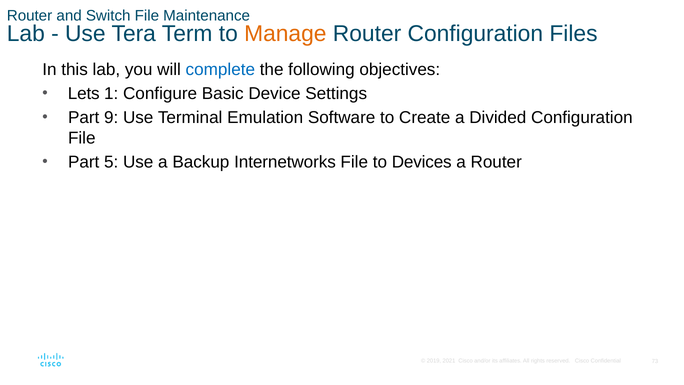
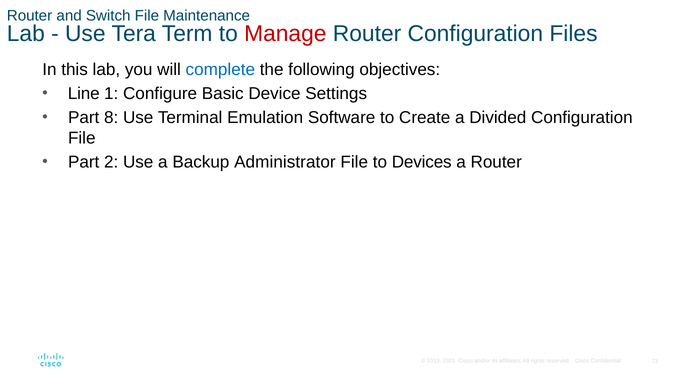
Manage colour: orange -> red (285, 34)
Lets: Lets -> Line (84, 94)
9: 9 -> 8 (111, 118)
5: 5 -> 2 (111, 162)
Internetworks: Internetworks -> Administrator (285, 162)
